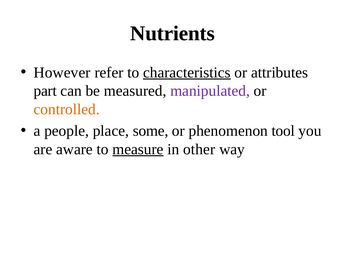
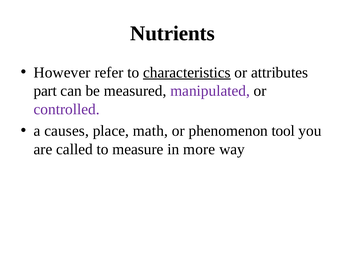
controlled colour: orange -> purple (67, 109)
people: people -> causes (67, 131)
some: some -> math (150, 131)
aware: aware -> called (74, 149)
measure underline: present -> none (138, 149)
other: other -> more (199, 149)
